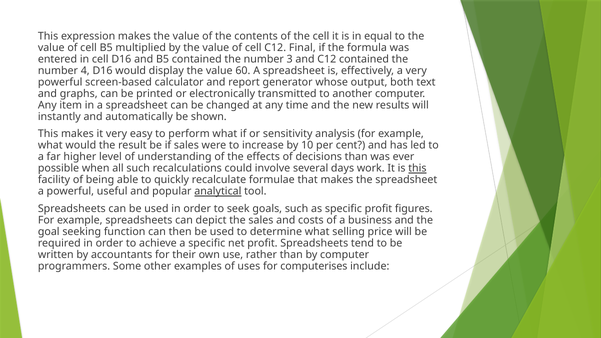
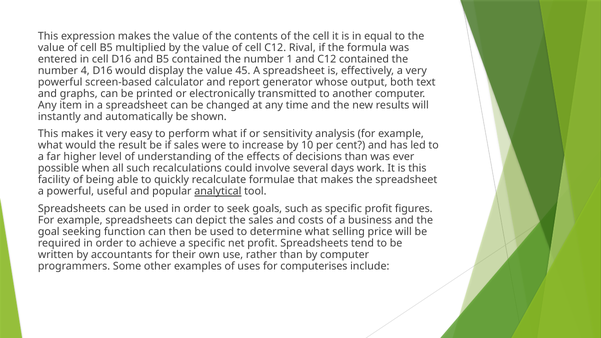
Final: Final -> Rival (302, 48)
3: 3 -> 1 (290, 59)
60: 60 -> 45 (243, 71)
this underline: present -> none (417, 168)
